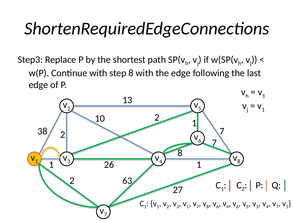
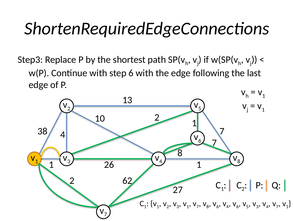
step 8: 8 -> 6 (131, 73)
38 2: 2 -> 4 (63, 134)
63: 63 -> 62 (127, 180)
